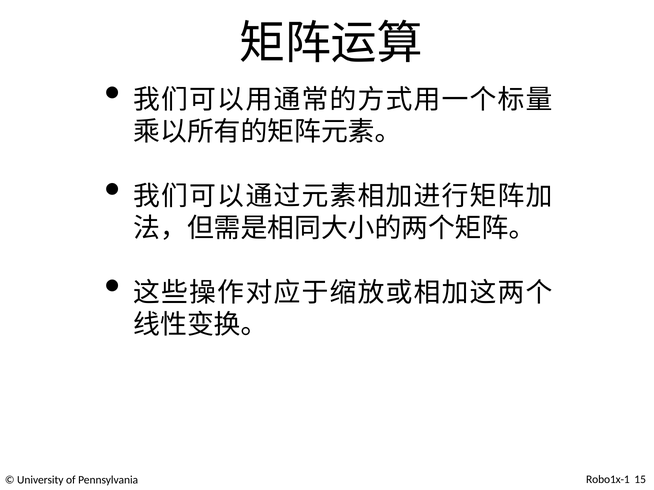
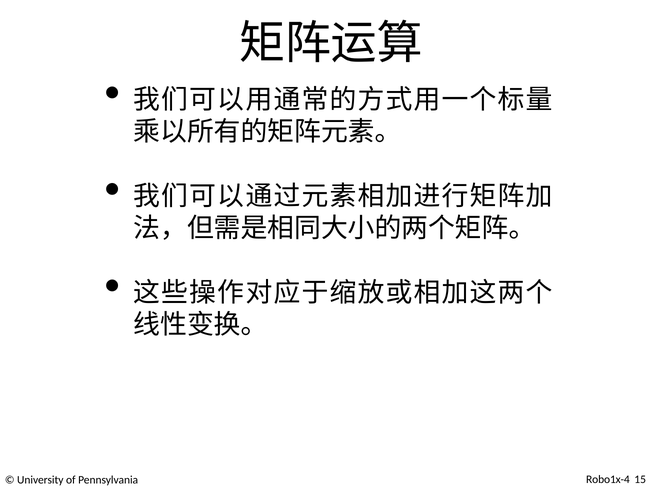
Robo1x-1: Robo1x-1 -> Robo1x-4 (608, 480)
